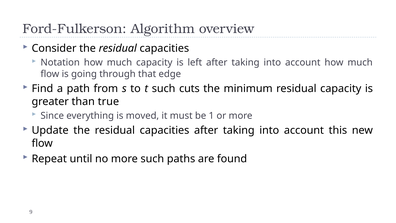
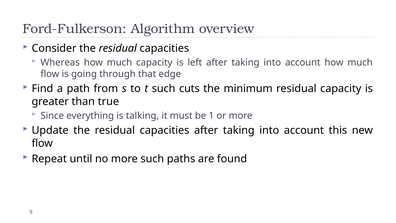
Notation: Notation -> Whereas (60, 62)
moved: moved -> talking (142, 116)
